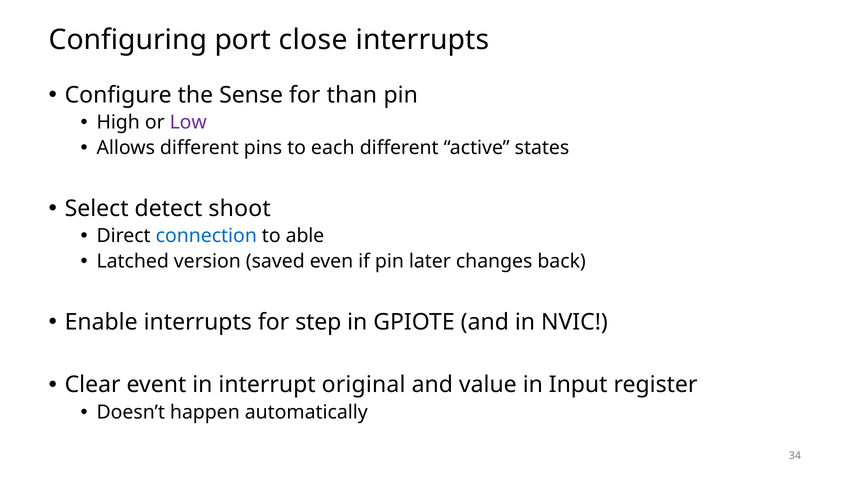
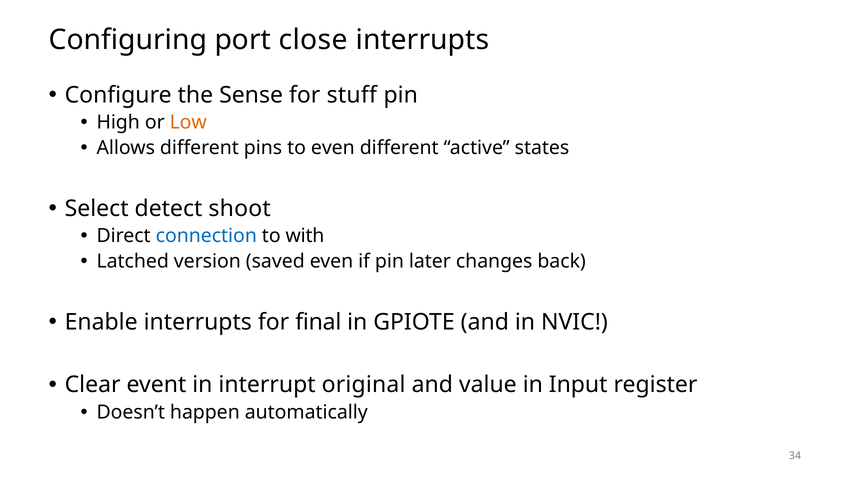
than: than -> stuff (352, 95)
Low colour: purple -> orange (188, 123)
to each: each -> even (333, 148)
able: able -> with (305, 236)
step: step -> final (318, 322)
